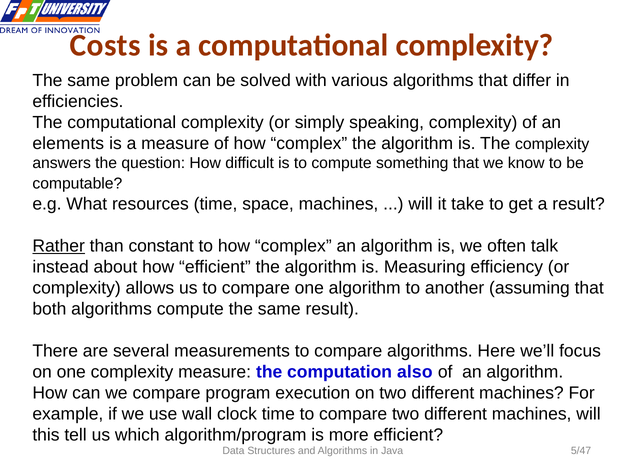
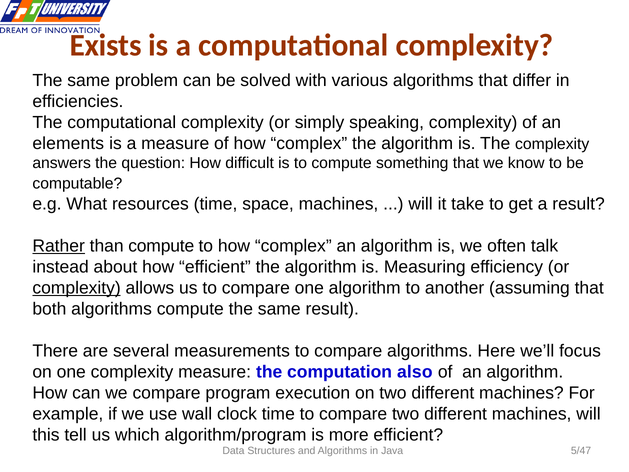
Costs: Costs -> Exists (106, 45)
than constant: constant -> compute (161, 246)
complexity underline: none -> present (77, 288)
